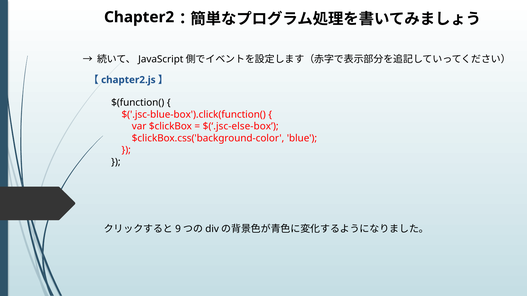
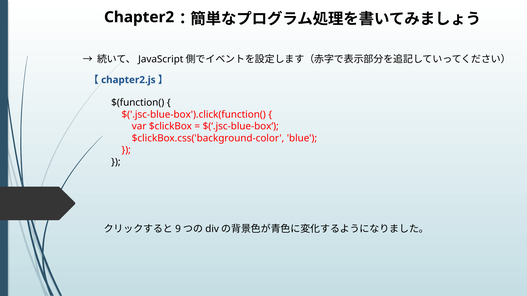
$(‘.jsc-else-box: $(‘.jsc-else-box -> $(‘.jsc-blue-box (241, 127)
